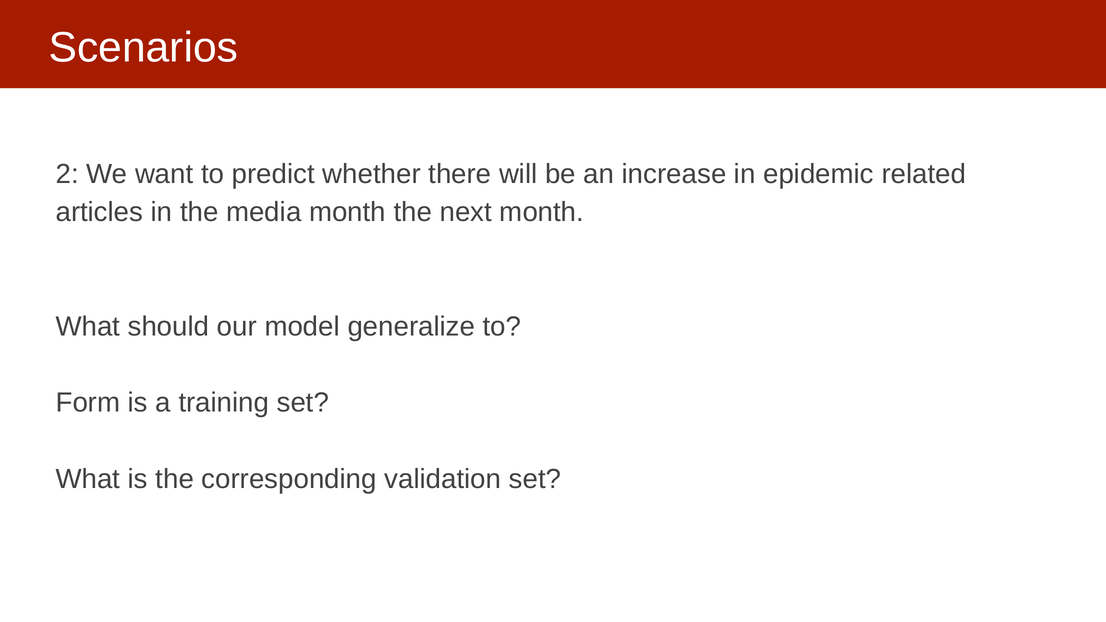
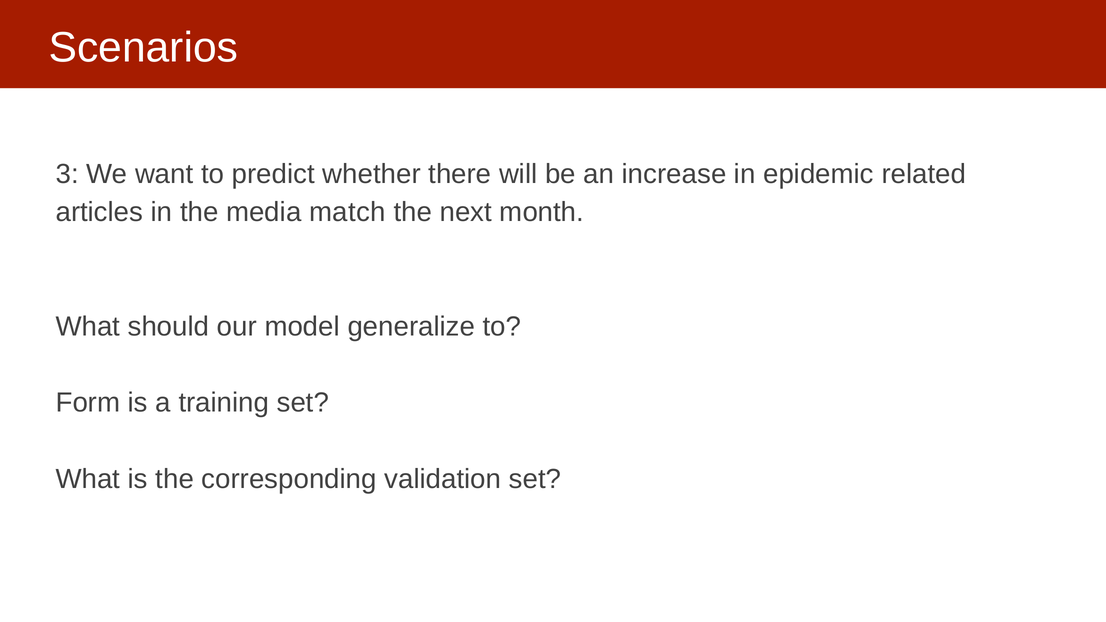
2: 2 -> 3 (67, 174)
media month: month -> match (347, 212)
